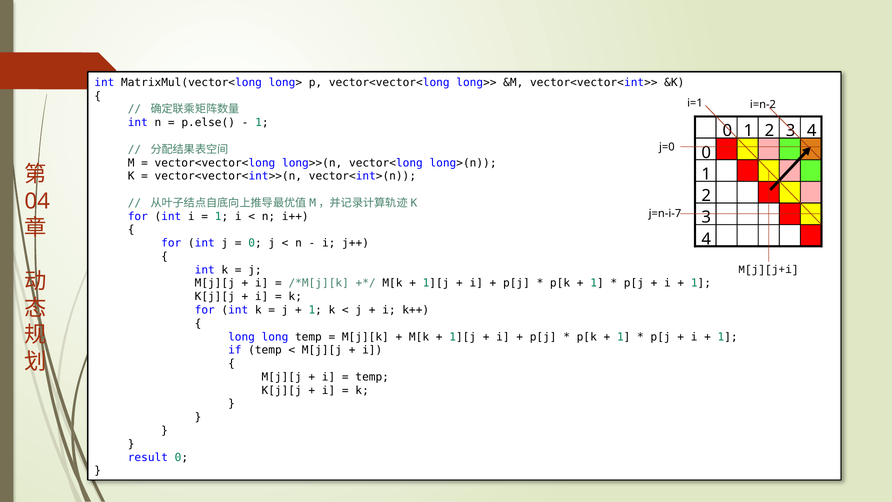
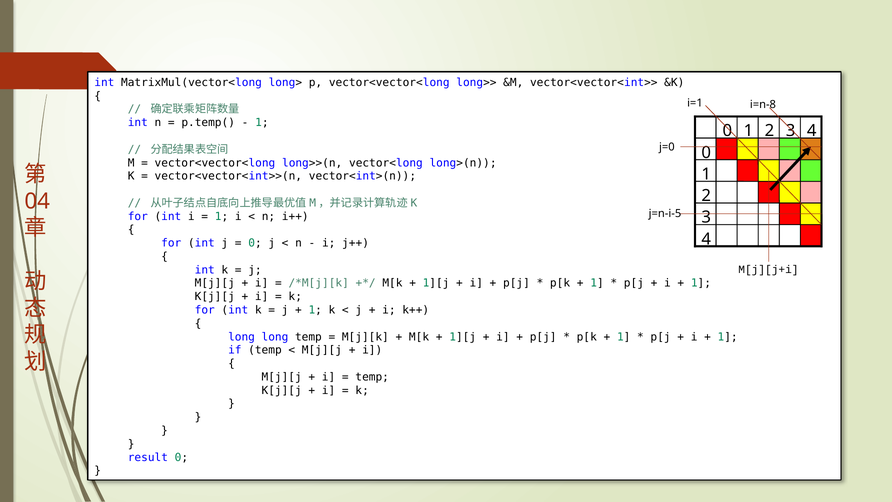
i=n-2: i=n-2 -> i=n-8 (763, 104)
p.else(: p.else( -> p.temp( (208, 123)
j=n-i-7: j=n-i-7 -> j=n-i-5 (665, 214)
